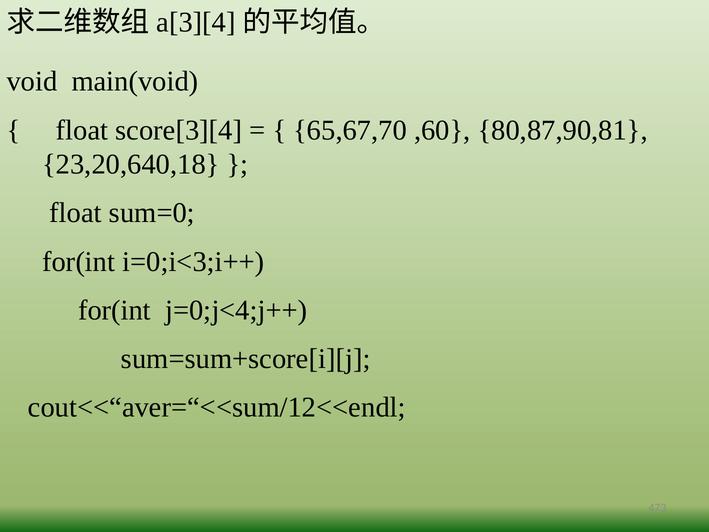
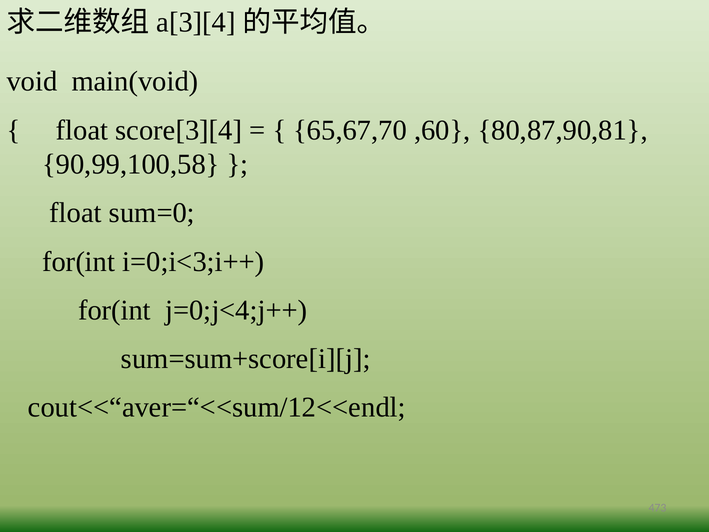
23,20,640,18: 23,20,640,18 -> 90,99,100,58 (131, 164)
